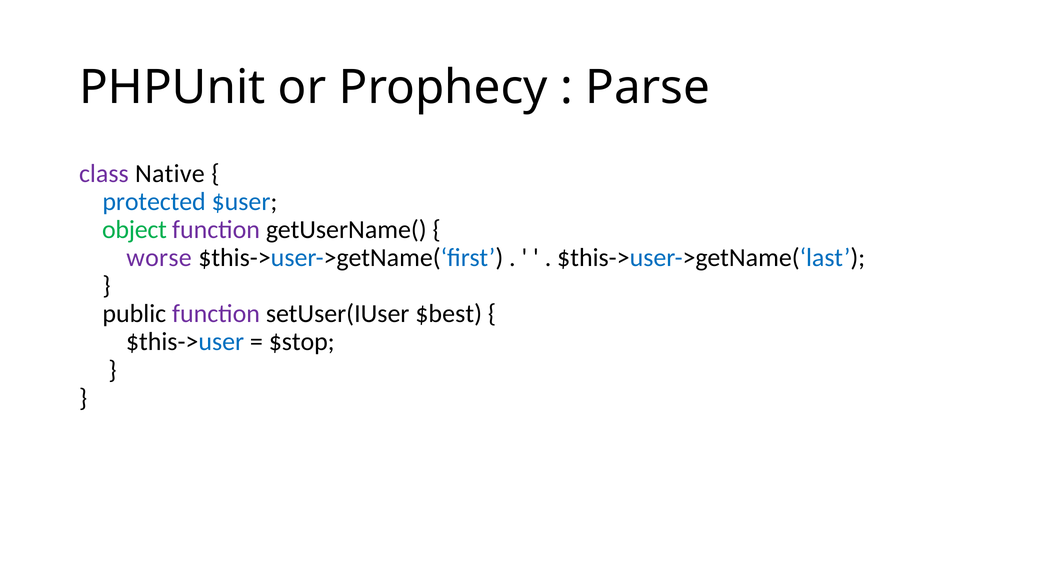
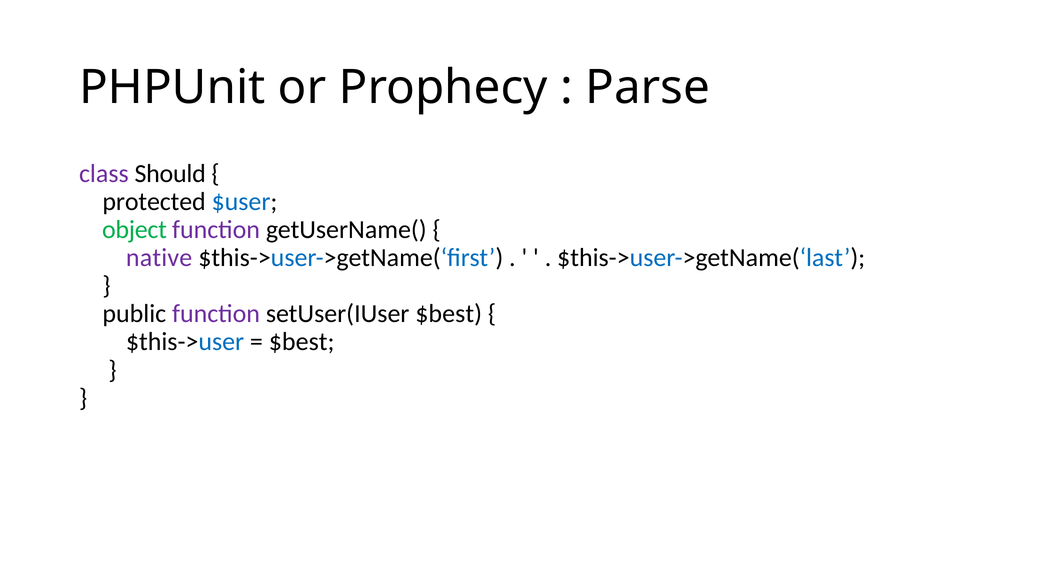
Native: Native -> Should (170, 173)
protected colour: blue -> black (154, 201)
worse: worse -> native (159, 257)
$stop: $stop -> $best (302, 342)
